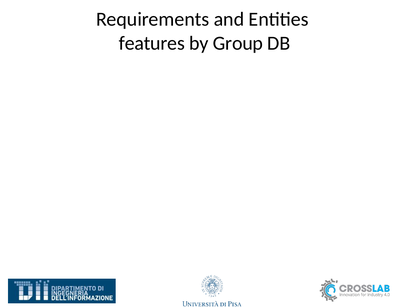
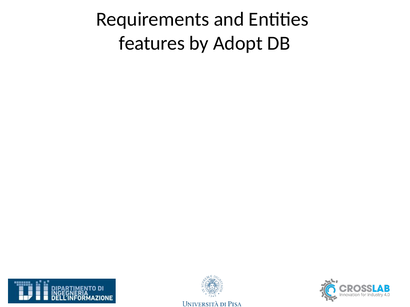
Group: Group -> Adopt (238, 43)
